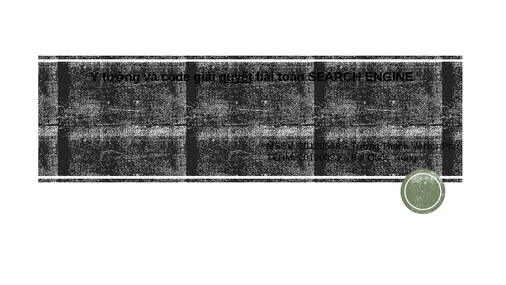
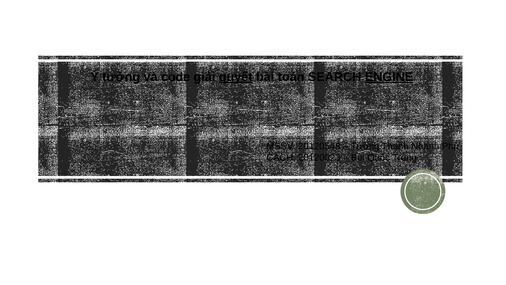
ENGINE underline: none -> present (389, 77)
Vector: Vector -> Nhanh (425, 146)
TERM: TERM -> CACH (281, 157)
